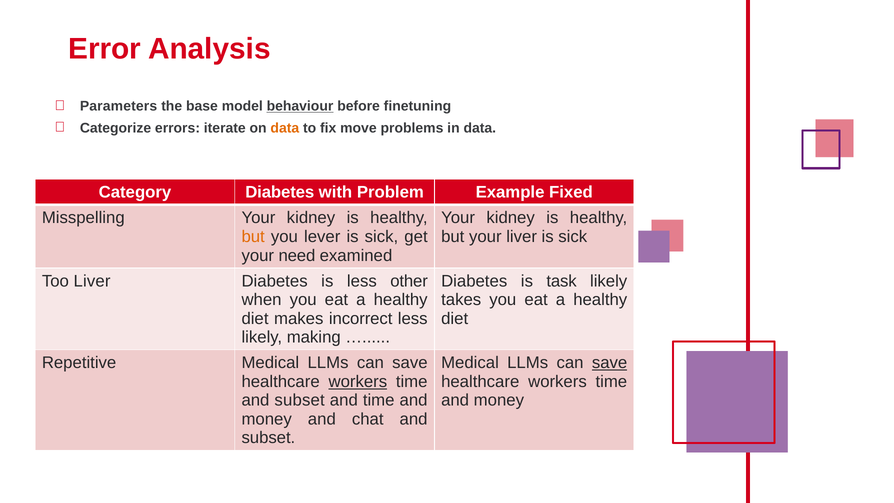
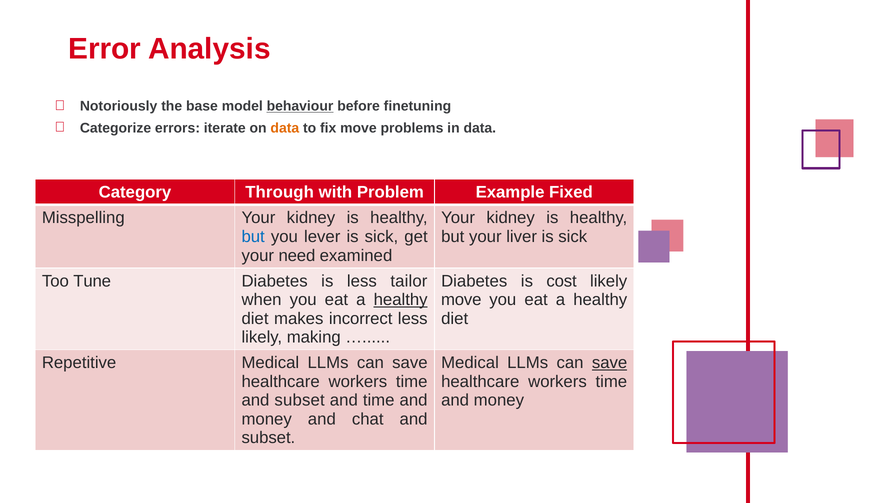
Parameters: Parameters -> Notoriously (119, 106)
Category Diabetes: Diabetes -> Through (280, 192)
but colour: orange -> blue (253, 237)
Too Liver: Liver -> Tune (92, 281)
other: other -> tailor (409, 281)
task: task -> cost (562, 281)
healthy underline: none -> present (401, 300)
takes: takes -> move (461, 300)
workers underline: present -> none (358, 381)
